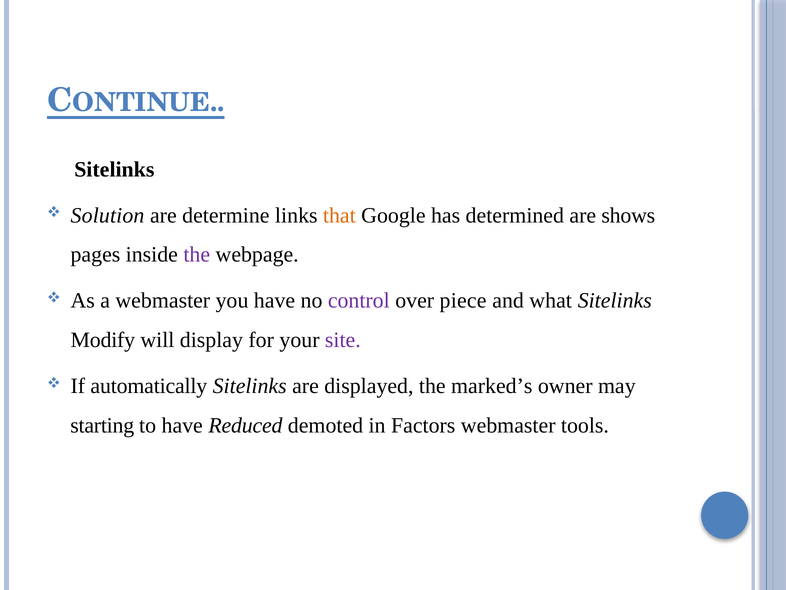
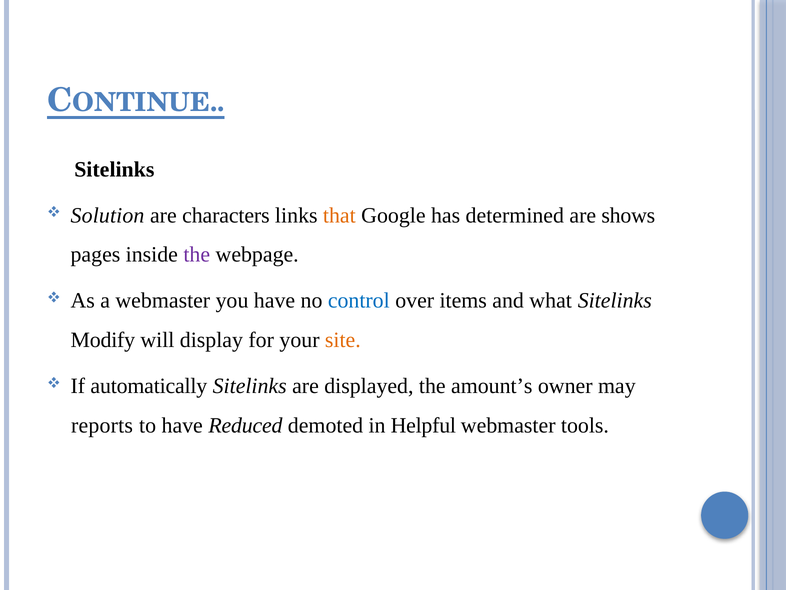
determine: determine -> characters (226, 215)
control colour: purple -> blue (359, 300)
piece: piece -> items (463, 300)
site colour: purple -> orange (343, 340)
marked’s: marked’s -> amount’s (492, 386)
starting: starting -> reports (102, 425)
Factors: Factors -> Helpful (423, 425)
